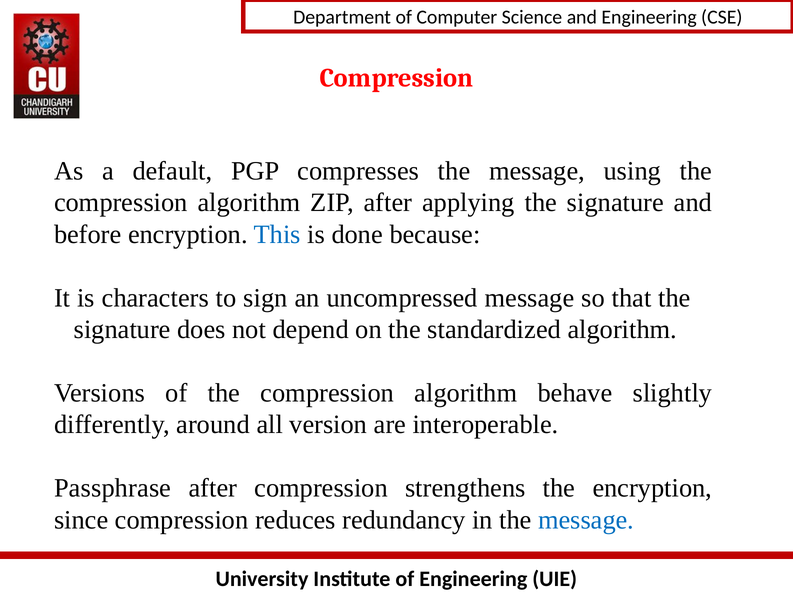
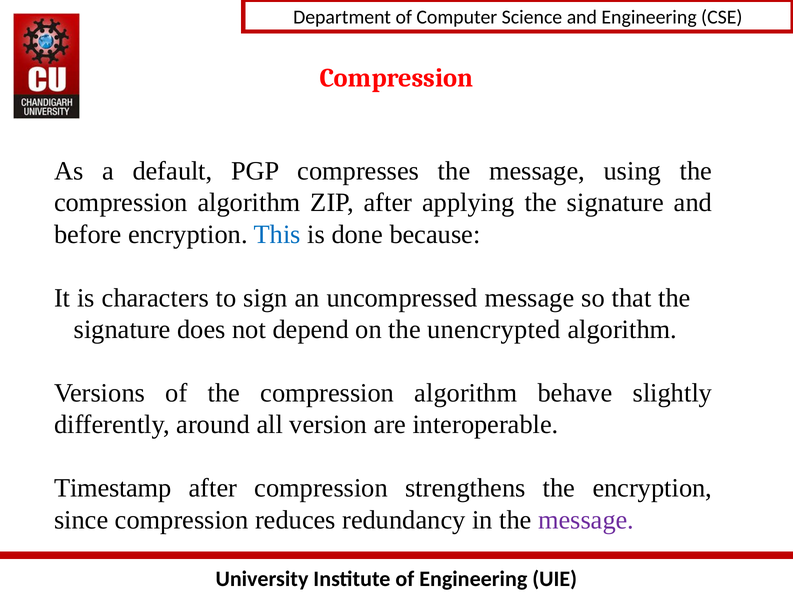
standardized: standardized -> unencrypted (494, 329)
Passphrase: Passphrase -> Timestamp (113, 488)
message colour: blue -> purple (586, 520)
